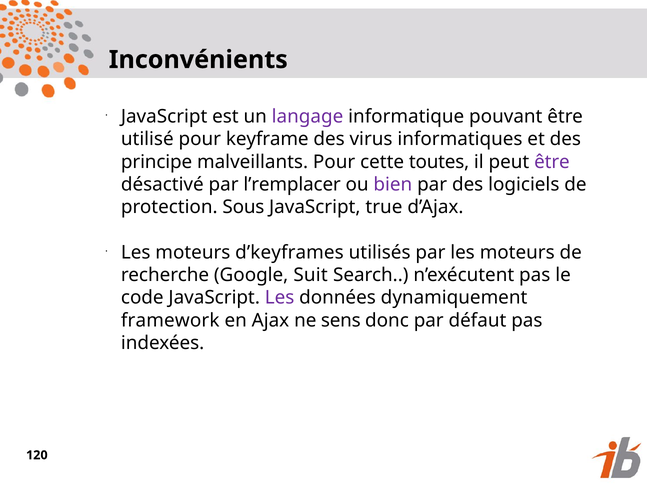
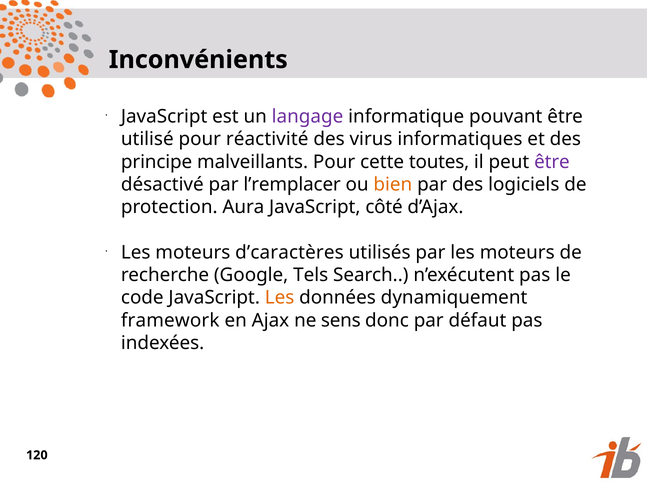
keyframe: keyframe -> réactivité (267, 139)
bien colour: purple -> orange (393, 185)
Sous: Sous -> Aura (243, 207)
true: true -> côté (384, 207)
d’keyframes: d’keyframes -> d’caractères (289, 253)
Suit: Suit -> Tels (311, 275)
Les colour: purple -> orange (280, 298)
